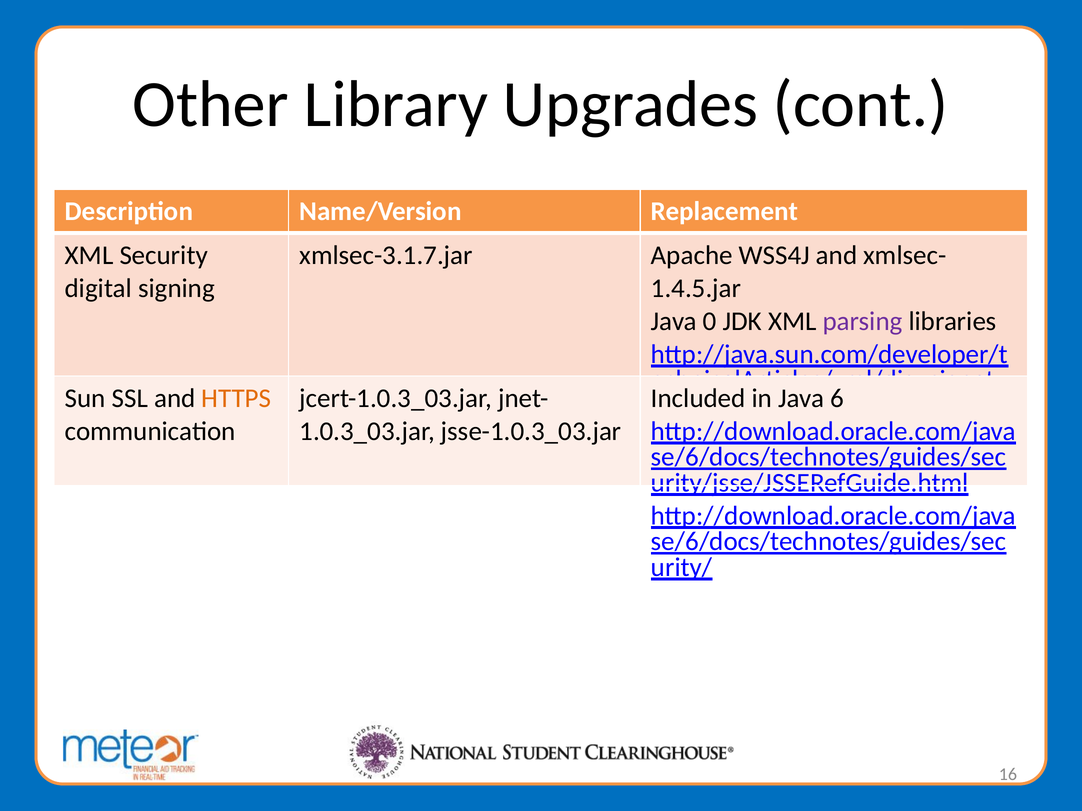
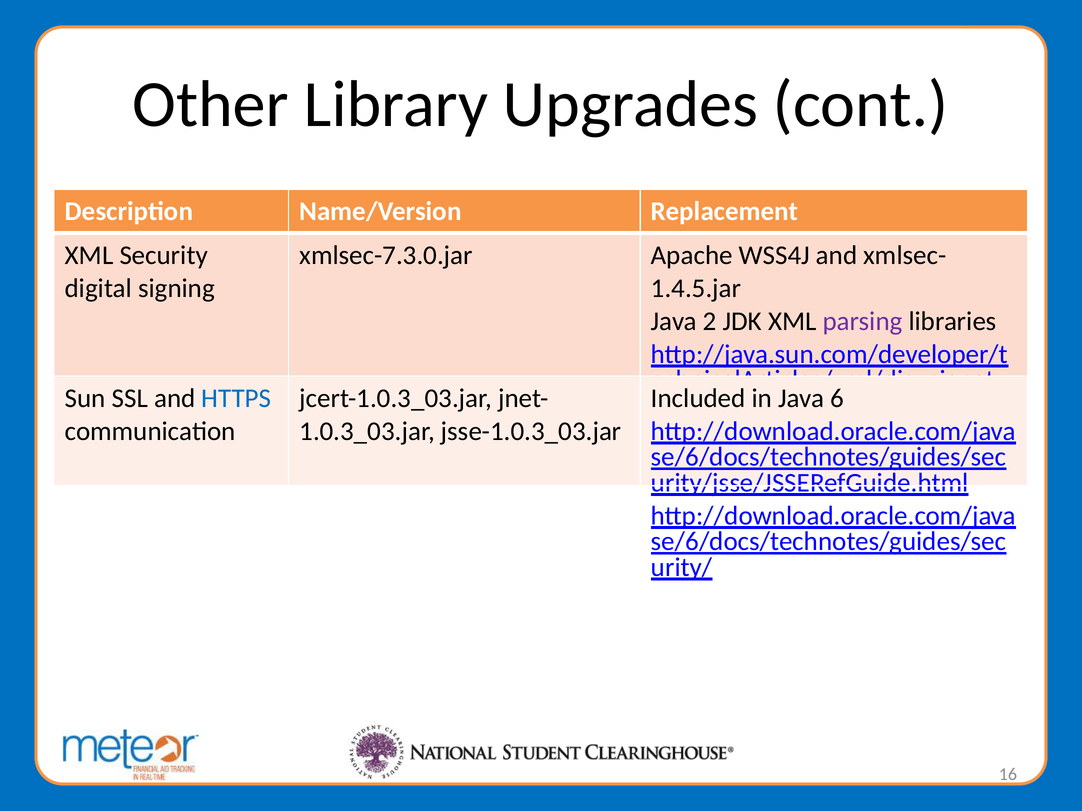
xmlsec-3.1.7.jar: xmlsec-3.1.7.jar -> xmlsec-7.3.0.jar (386, 255)
0: 0 -> 2 (710, 322)
HTTPS colour: orange -> blue (236, 398)
